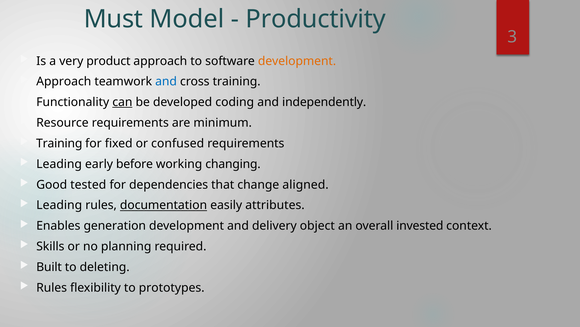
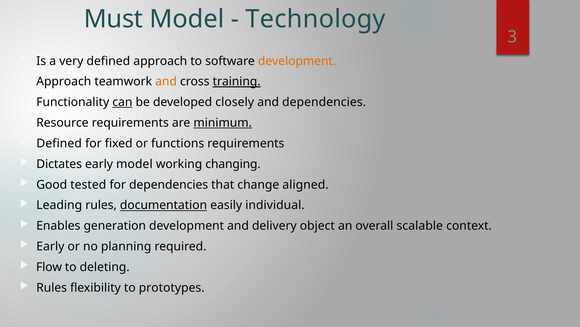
Productivity: Productivity -> Technology (316, 19)
very product: product -> defined (108, 61)
and colour: blue -> orange (166, 81)
training underline: none -> present (237, 81)
coding: coding -> closely (235, 102)
and independently: independently -> dependencies (324, 102)
minimum underline: none -> present (223, 123)
Training: Training -> Defined (59, 143)
confused: confused -> functions (178, 143)
Leading: Leading -> Dictates (59, 164)
early before: before -> model (134, 164)
attributes: attributes -> individual (275, 205)
invested: invested -> scalable (420, 225)
Skills: Skills -> Early (50, 246)
Built: Built -> Flow (49, 267)
